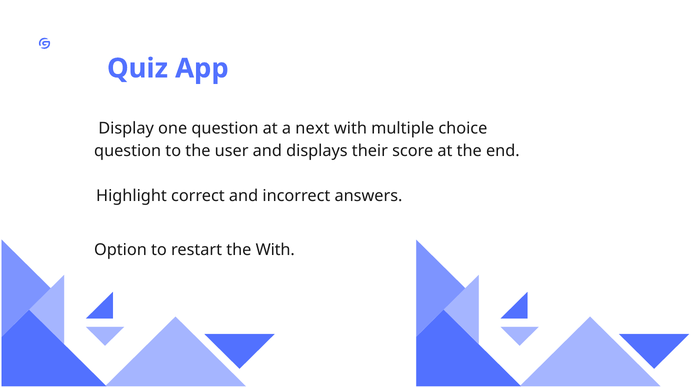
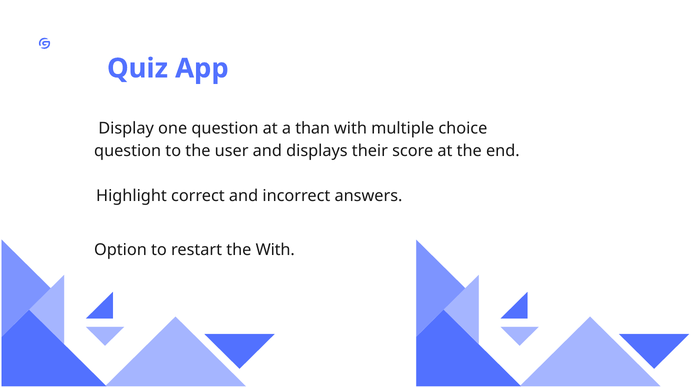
next: next -> than (313, 129)
